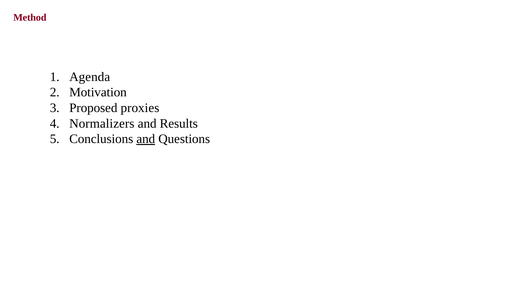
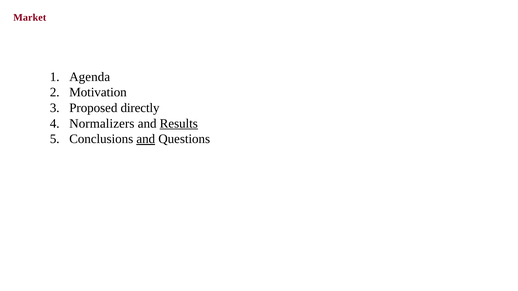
Method: Method -> Market (30, 18)
proxies: proxies -> directly (140, 108)
Results underline: none -> present (179, 124)
